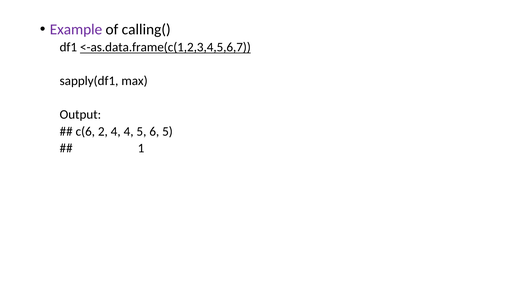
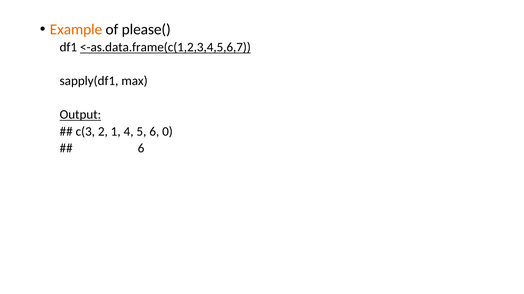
Example colour: purple -> orange (76, 29)
calling(: calling( -> please( (146, 29)
Output underline: none -> present (80, 115)
c(6: c(6 -> c(3 (85, 132)
2 4: 4 -> 1 (116, 132)
6 5: 5 -> 0 (168, 132)
1: 1 -> 6 (141, 149)
